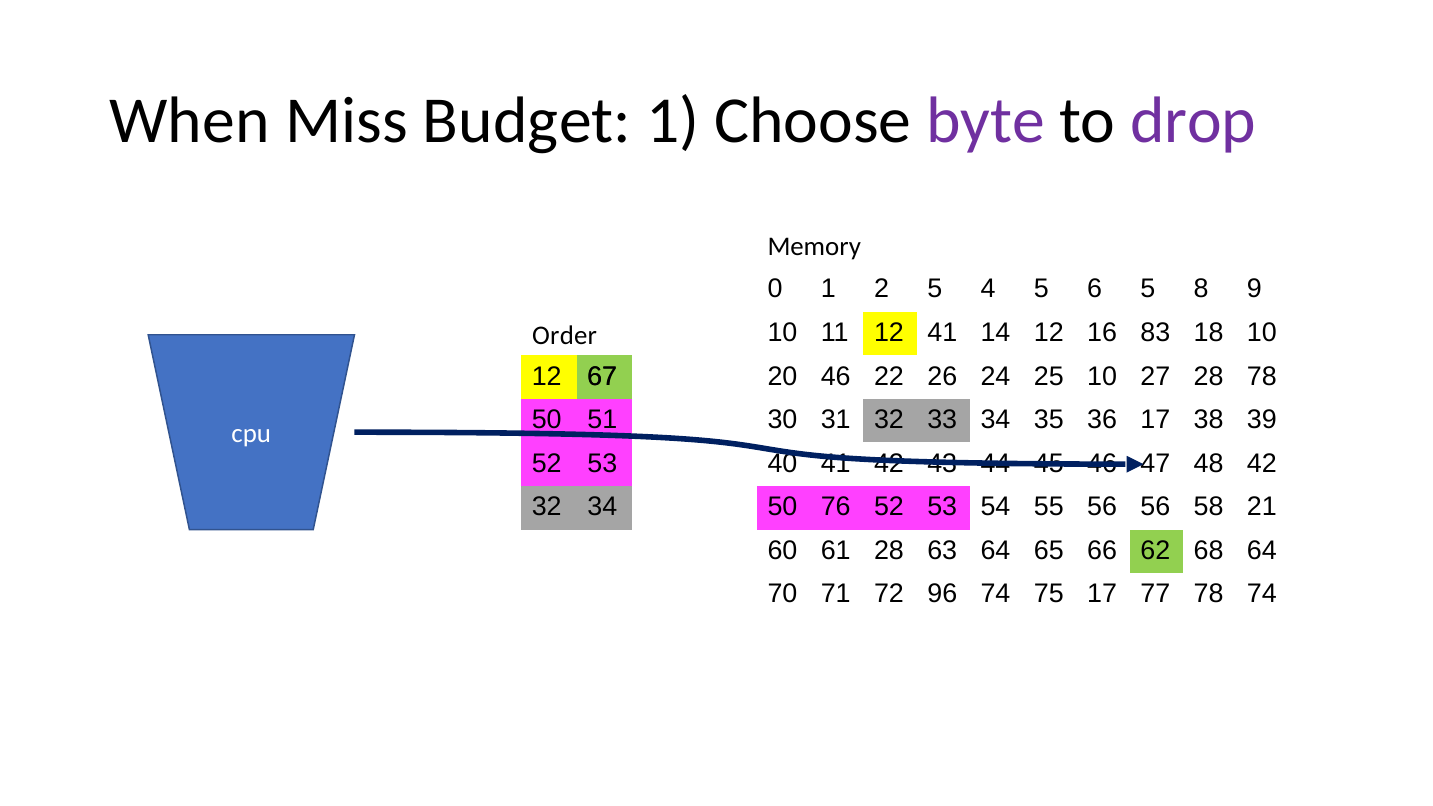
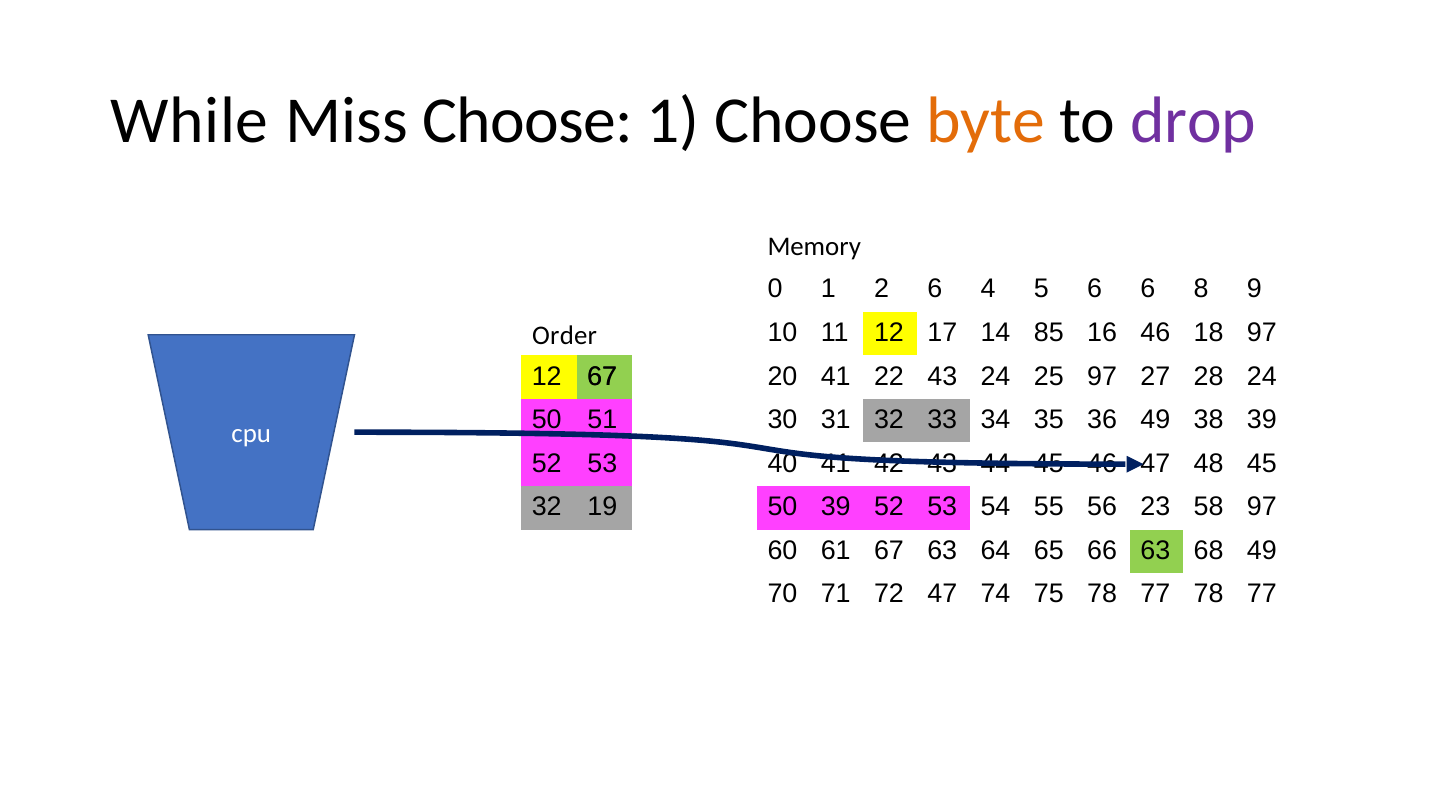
When: When -> While (190, 120)
Miss Budget: Budget -> Choose (528, 120)
byte colour: purple -> orange (986, 120)
2 5: 5 -> 6 (935, 289)
6 5: 5 -> 6 (1148, 289)
12 41: 41 -> 17 (942, 333)
14 12: 12 -> 85 (1049, 333)
16 83: 83 -> 46 (1155, 333)
18 10: 10 -> 97 (1262, 333)
20 46: 46 -> 41 (836, 376)
22 26: 26 -> 43 (942, 376)
25 10: 10 -> 97 (1102, 376)
28 78: 78 -> 24 (1262, 376)
17: 17 -> 49 (1155, 420)
48 42: 42 -> 45 (1262, 463)
32 34: 34 -> 19 (602, 507)
50 76: 76 -> 39 (836, 507)
56 56: 56 -> 23 (1155, 507)
58 21: 21 -> 97 (1262, 507)
61 28: 28 -> 67 (889, 551)
66 62: 62 -> 63 (1155, 551)
68 64: 64 -> 49 (1262, 551)
72 96: 96 -> 47 (942, 594)
75 17: 17 -> 78 (1102, 594)
77 78 74: 74 -> 77 (1262, 594)
